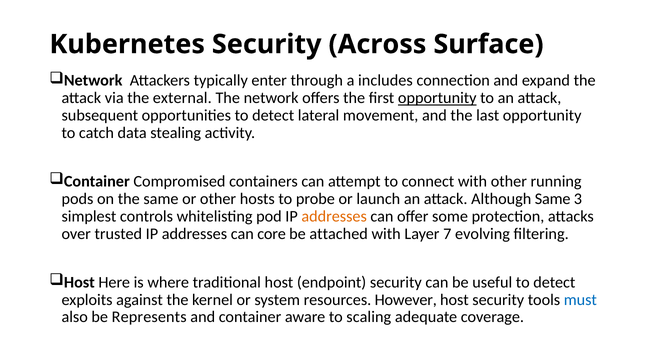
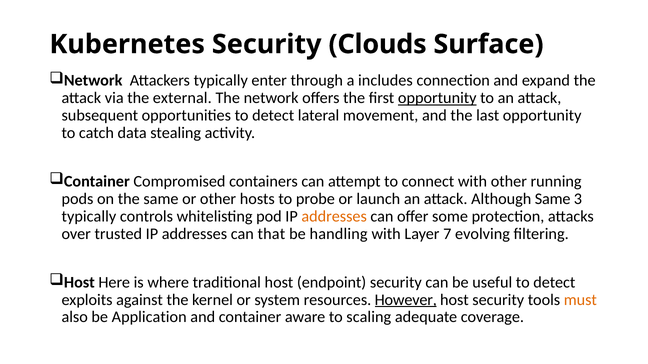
Across: Across -> Clouds (378, 44)
simplest: simplest -> typically (89, 217)
core: core -> that (271, 234)
attached: attached -> handling (339, 234)
However underline: none -> present (406, 300)
must colour: blue -> orange (580, 300)
Represents: Represents -> Application (149, 318)
